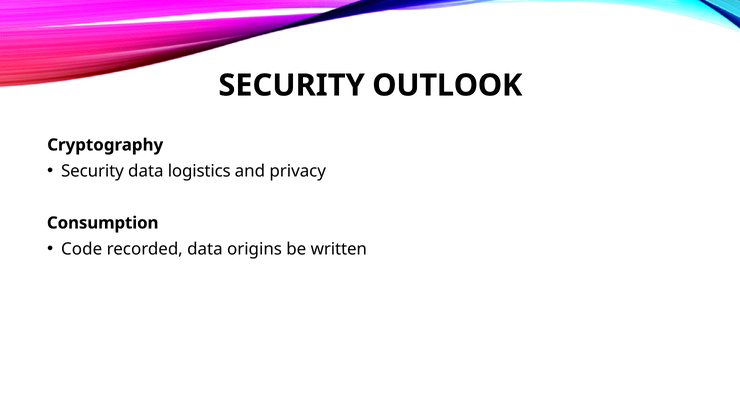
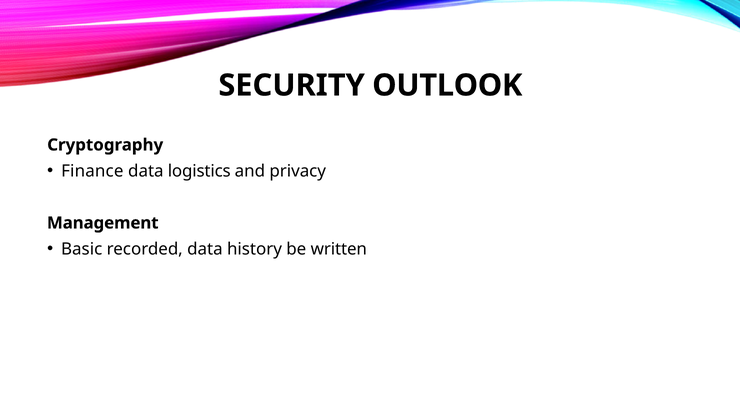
Security: Security -> Finance (92, 171)
Consumption: Consumption -> Management (103, 223)
Code: Code -> Basic (82, 249)
origins: origins -> history (254, 249)
